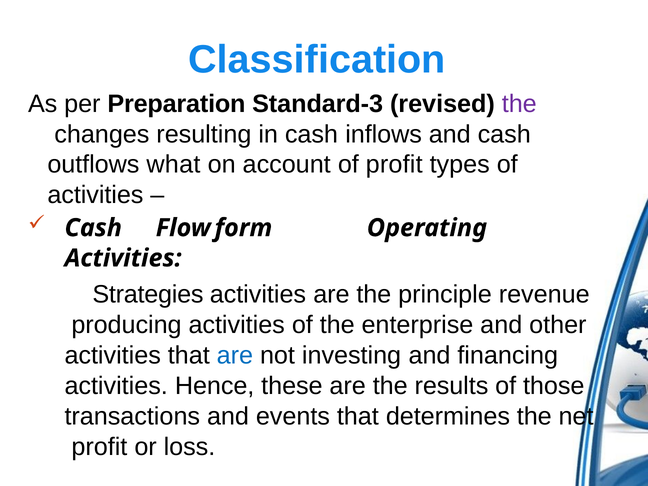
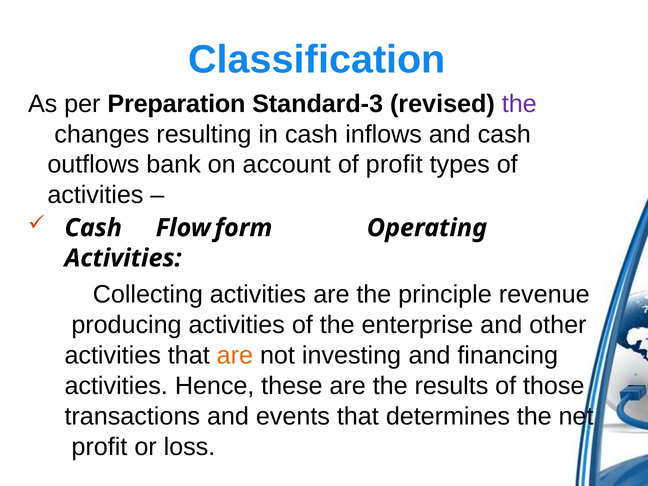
what: what -> bank (174, 165)
Strategies: Strategies -> Collecting (148, 294)
are colour: blue -> orange (235, 356)
